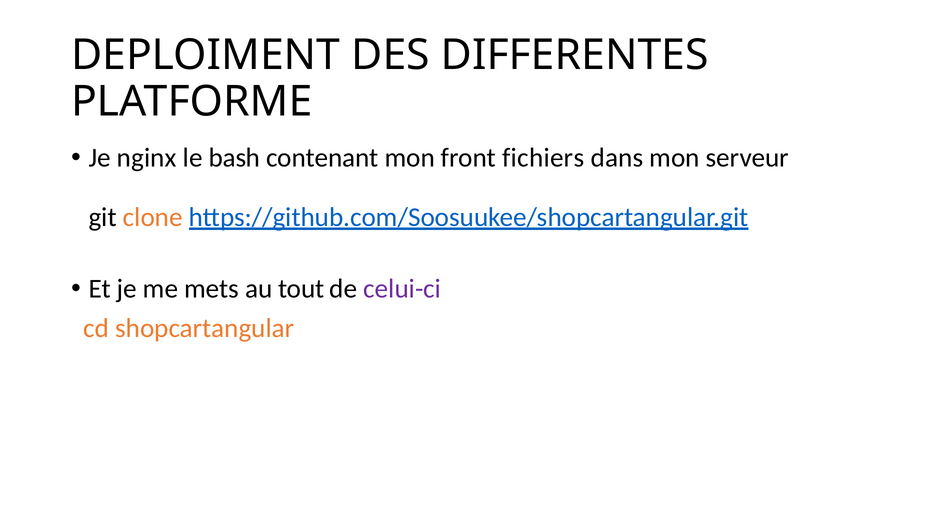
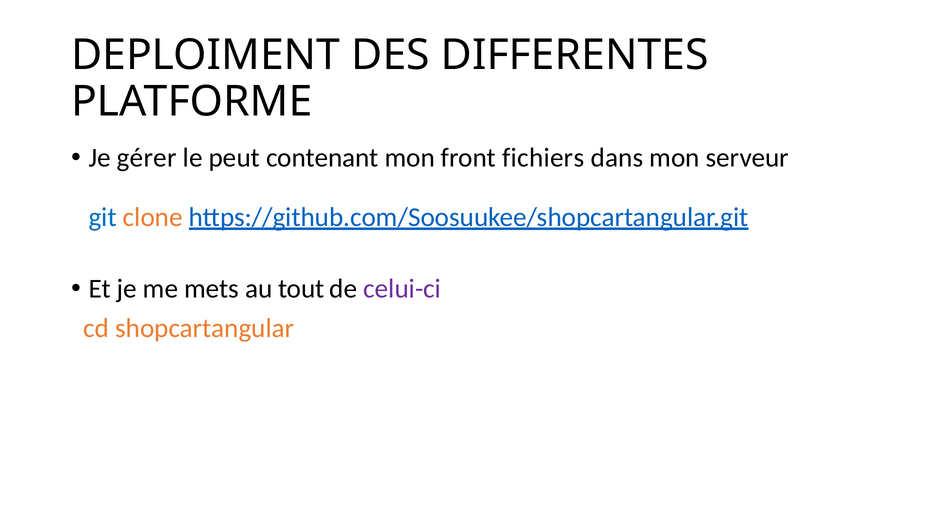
nginx: nginx -> gérer (147, 158)
bash: bash -> peut (234, 158)
git colour: black -> blue (103, 217)
